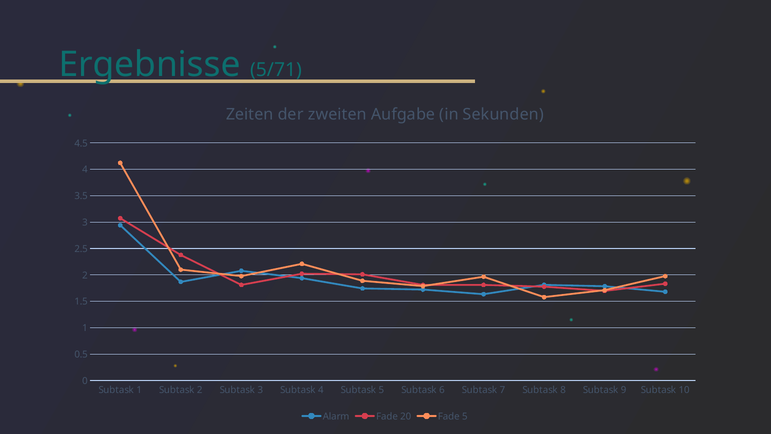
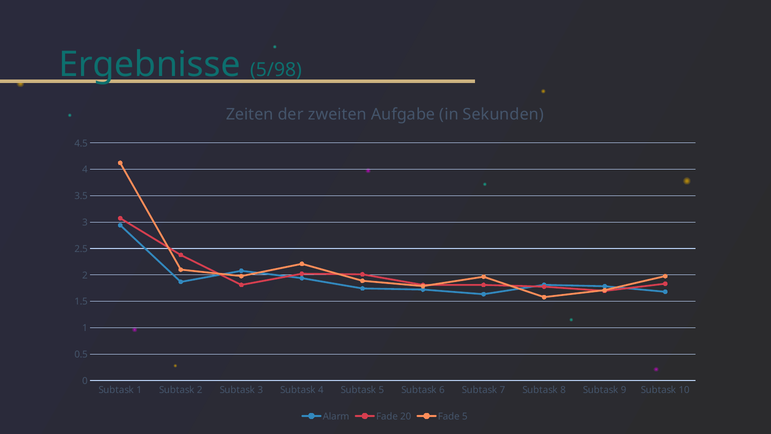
5/71: 5/71 -> 5/98 (276, 70)
